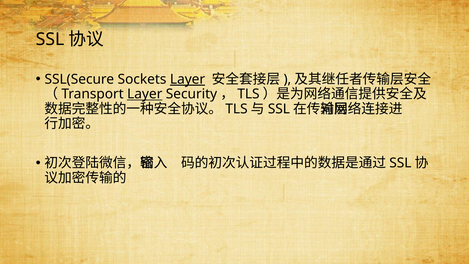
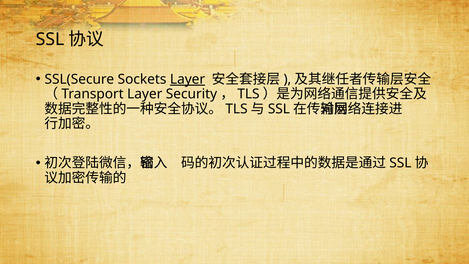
Layer underline: present -> none (145, 94)
